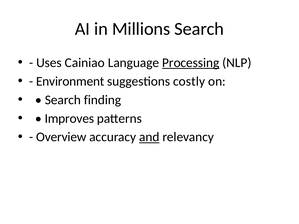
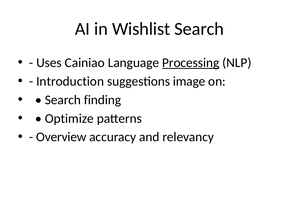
Millions: Millions -> Wishlist (141, 29)
Environment: Environment -> Introduction (70, 81)
costly: costly -> image (189, 81)
Improves: Improves -> Optimize (69, 119)
and underline: present -> none (149, 137)
